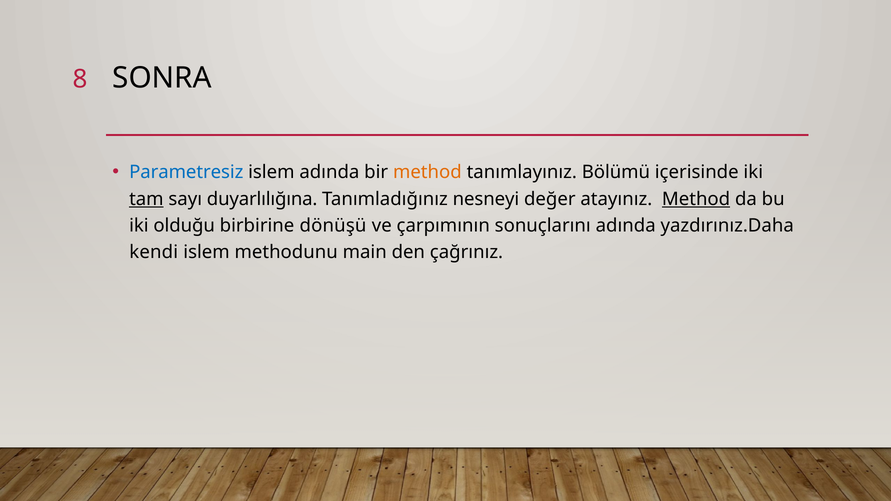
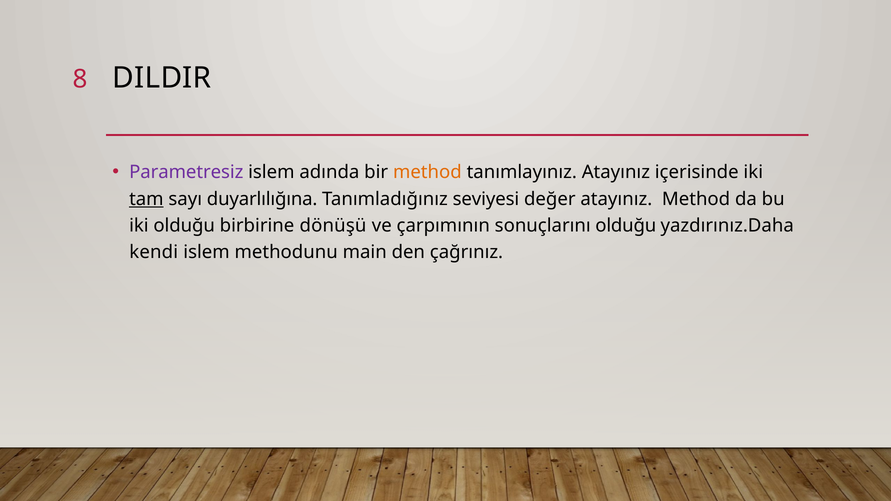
SONRA: SONRA -> DILDIR (162, 78)
Parametresiz colour: blue -> purple (186, 172)
tanımlayınız Bölümü: Bölümü -> Atayınız (616, 172)
nesneyi: nesneyi -> seviyesi (486, 199)
Method underline: present -> none (696, 199)
sonuçlarını adında: adında -> olduğu (626, 226)
